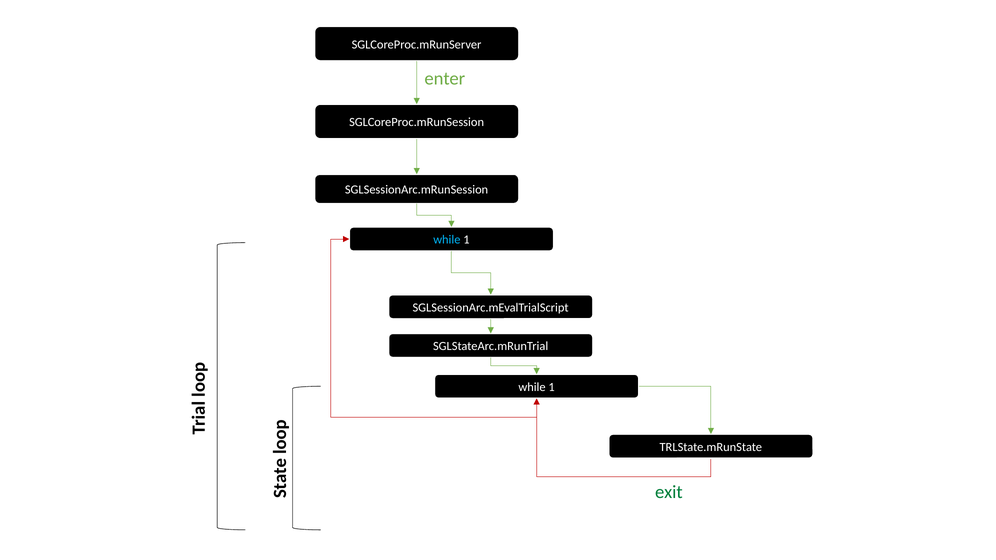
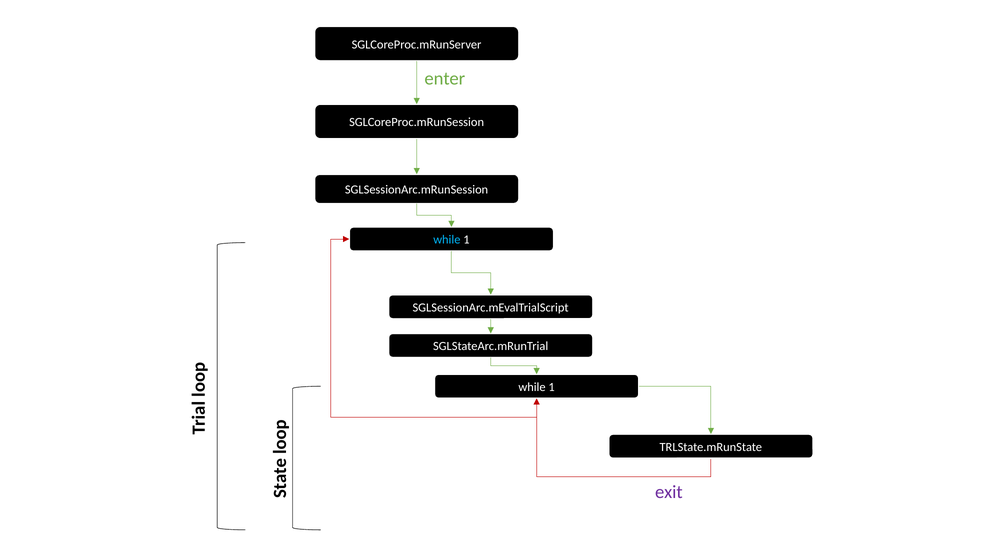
exit colour: green -> purple (669, 492)
